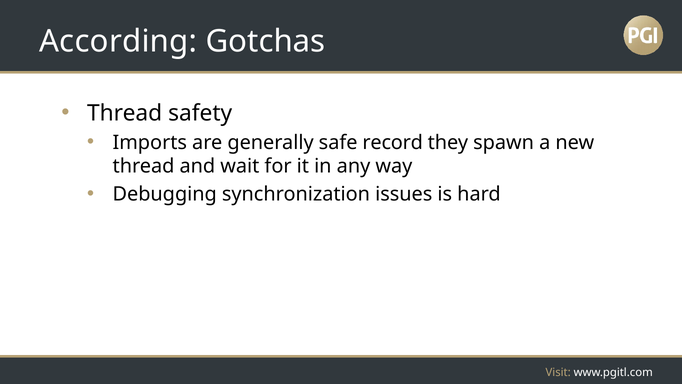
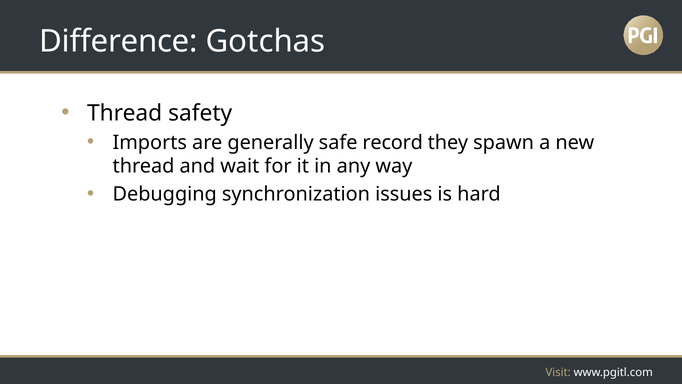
According: According -> Difference (118, 41)
